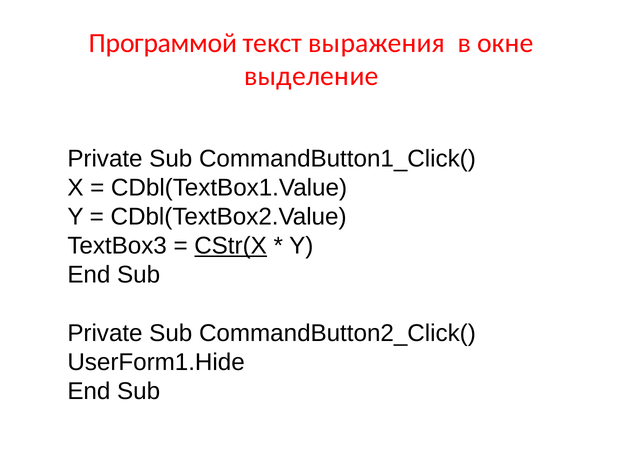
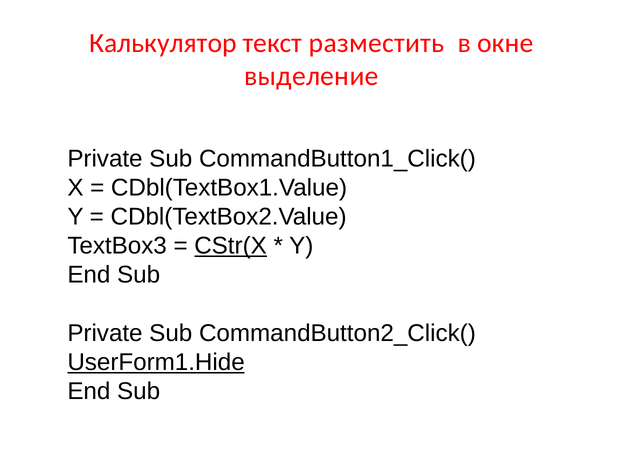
Программой: Программой -> Калькулятор (163, 43)
выражения: выражения -> разместить (377, 43)
UserForm1.Hide underline: none -> present (156, 362)
